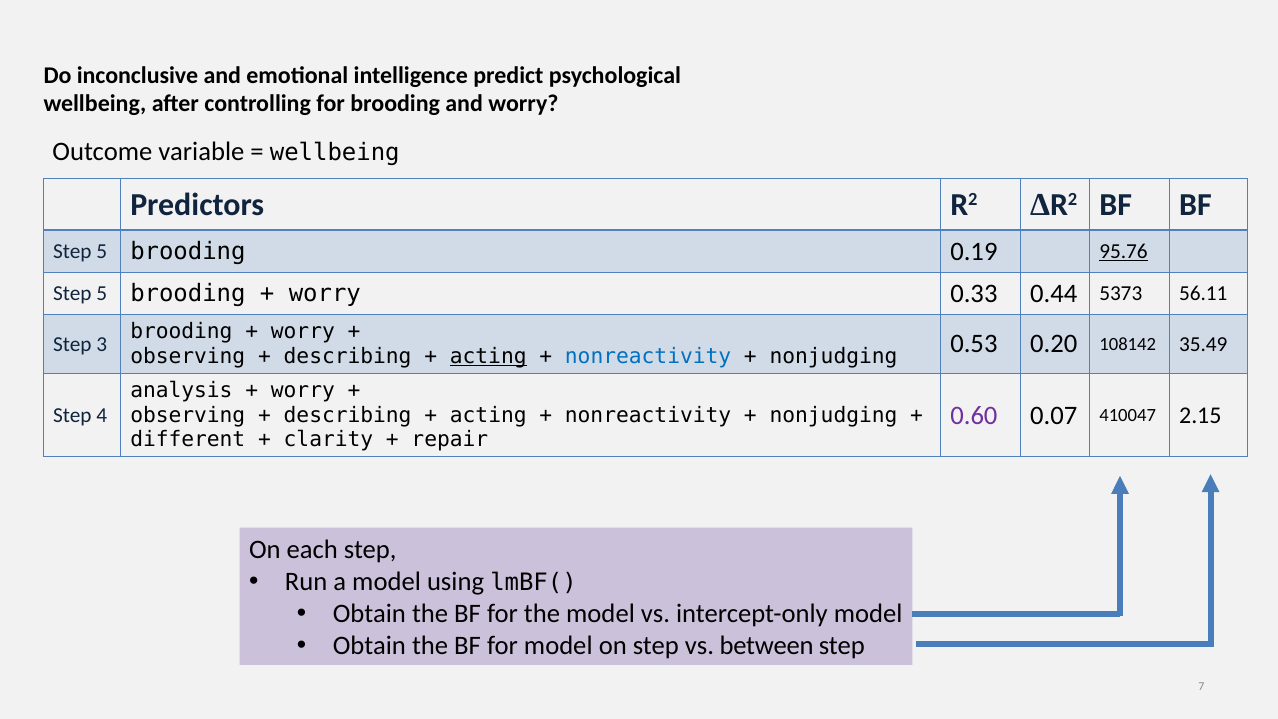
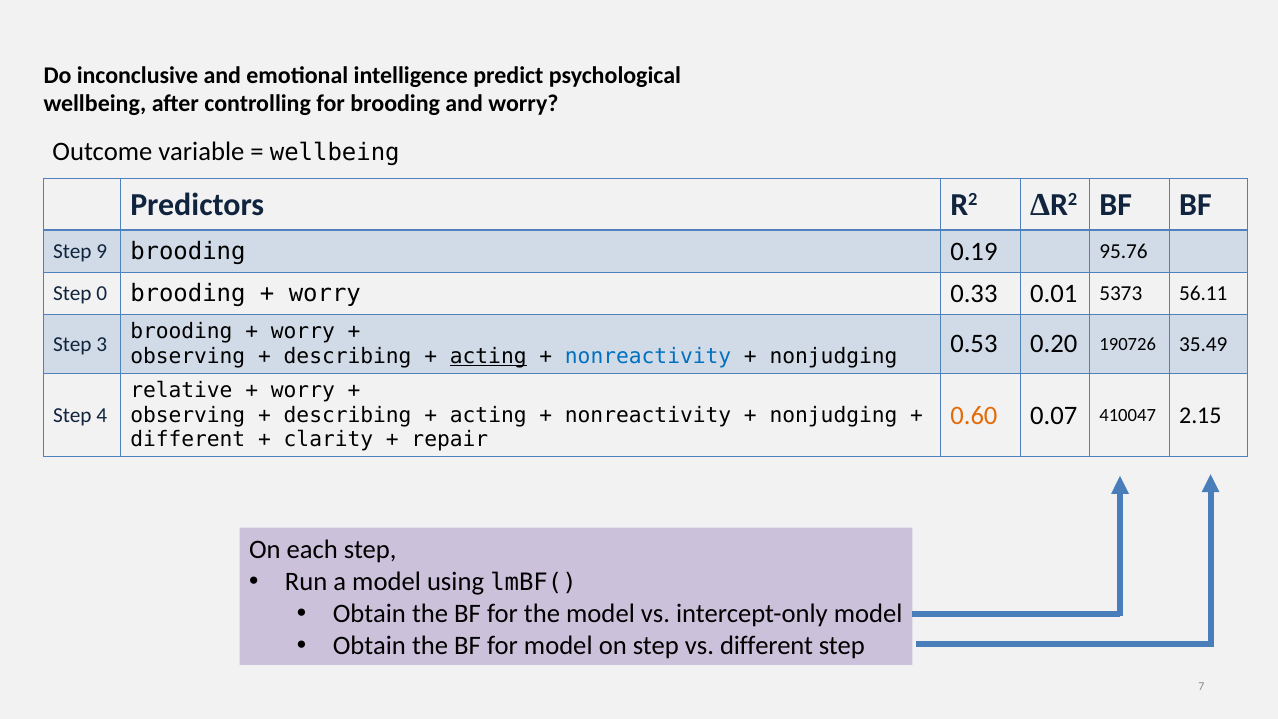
5: 5 -> 9 (102, 251)
95.76 underline: present -> none (1124, 251)
5: 5 -> 0 (102, 293)
0.44: 0.44 -> 0.01 (1054, 294)
108142: 108142 -> 190726 (1128, 344)
analysis: analysis -> relative (181, 391)
0.60 colour: purple -> orange (974, 415)
vs between: between -> different (767, 646)
